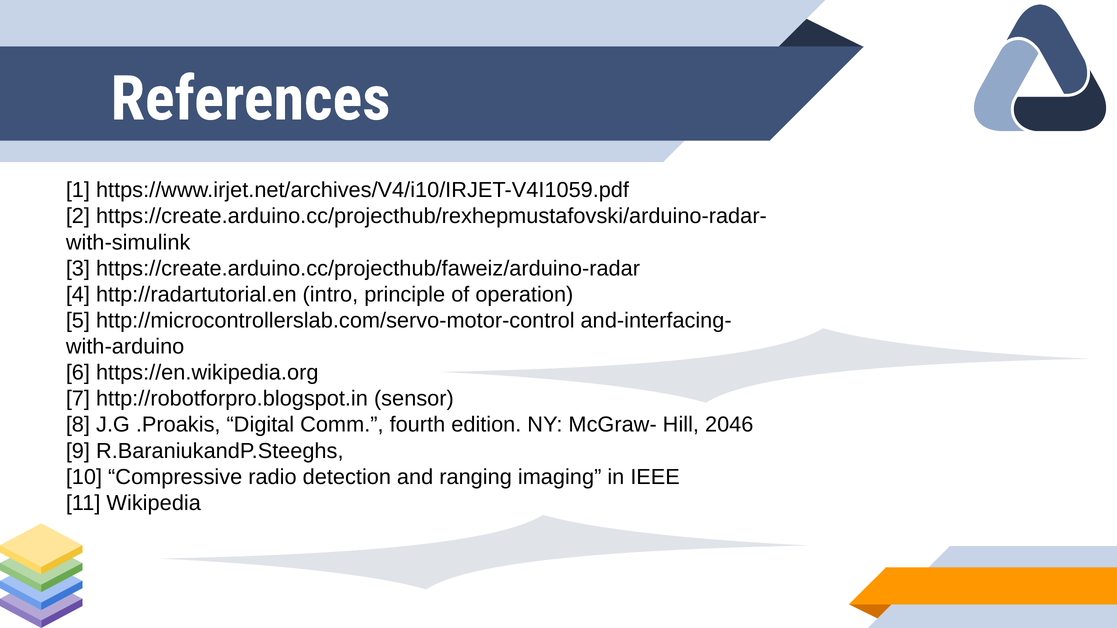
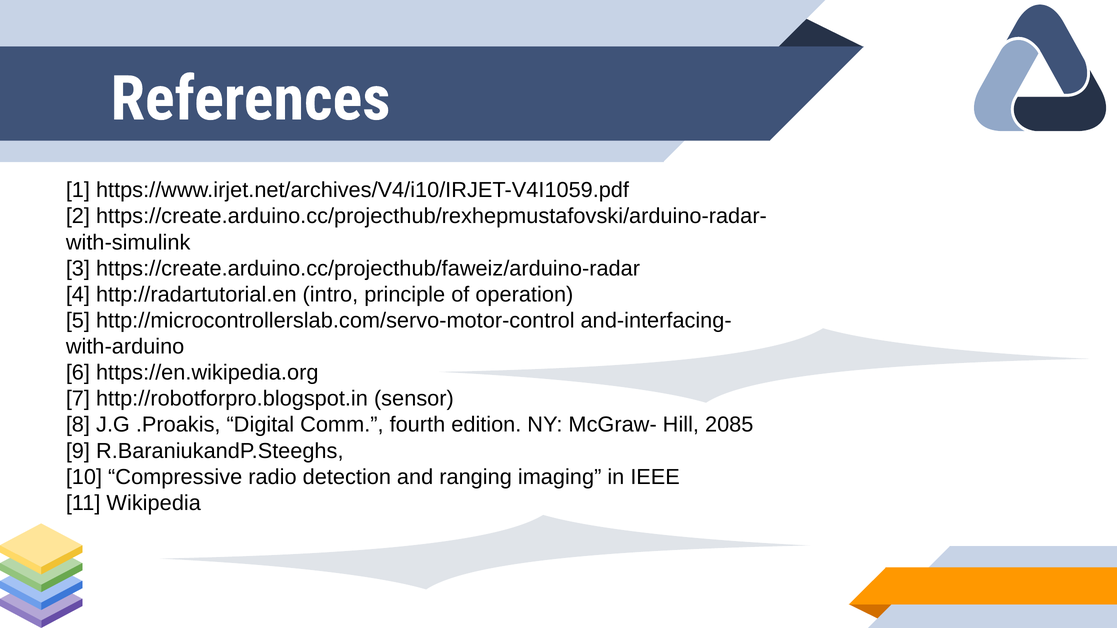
2046: 2046 -> 2085 (729, 425)
